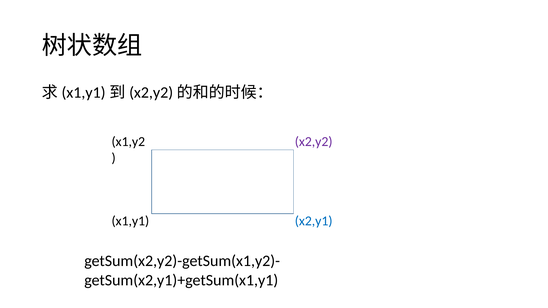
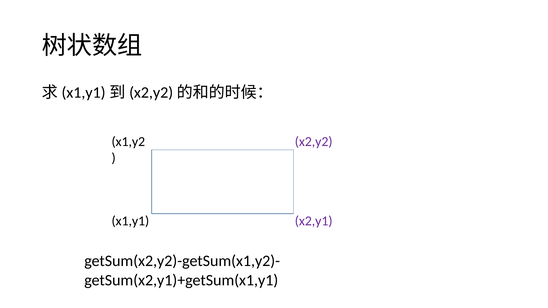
x2,y1 colour: blue -> purple (314, 221)
